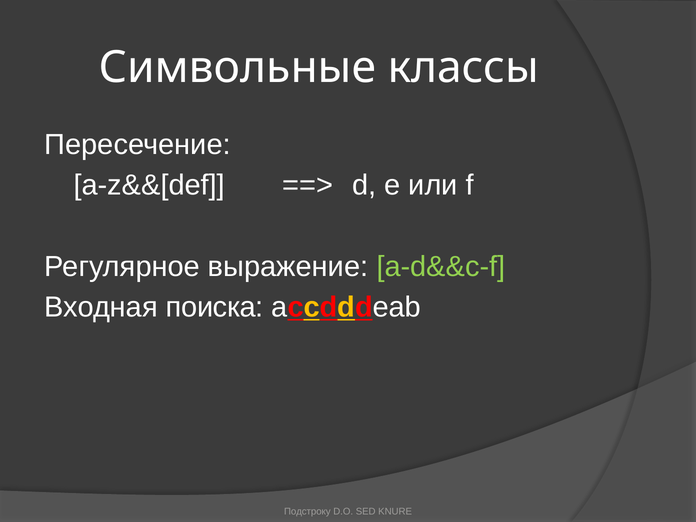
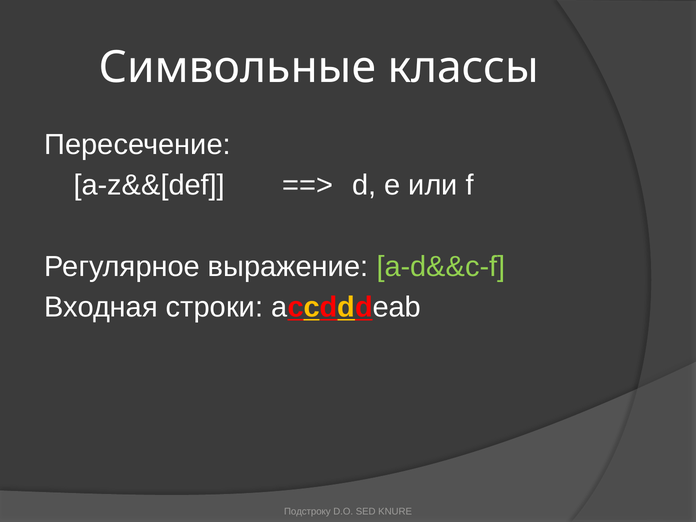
поиска: поиска -> строки (214, 307)
